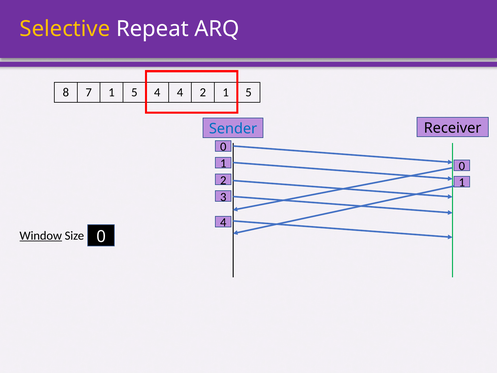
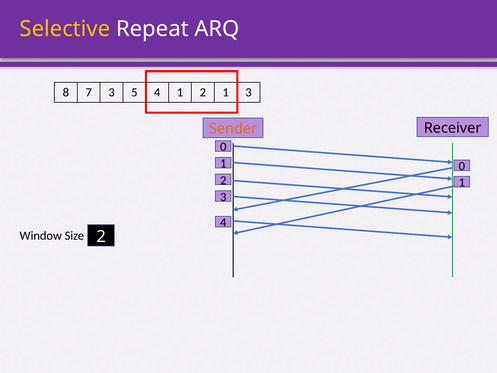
7 1: 1 -> 3 (111, 92)
4 4: 4 -> 1 (180, 92)
2 1 5: 5 -> 3 (248, 92)
Sender colour: blue -> orange (233, 129)
Window underline: present -> none (41, 235)
Size 0: 0 -> 2 (101, 236)
